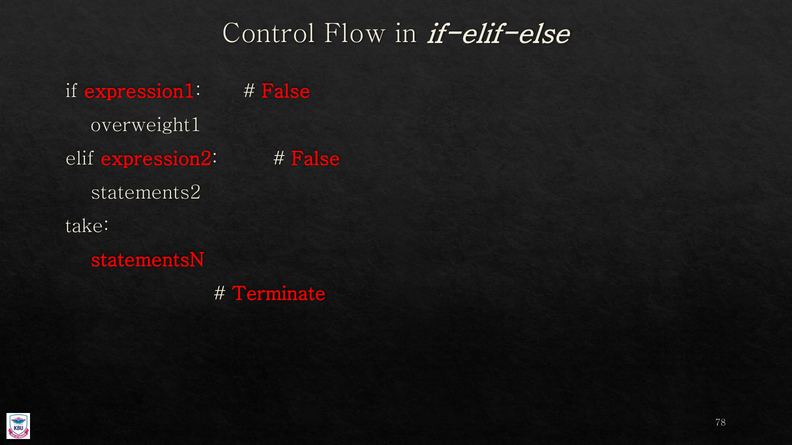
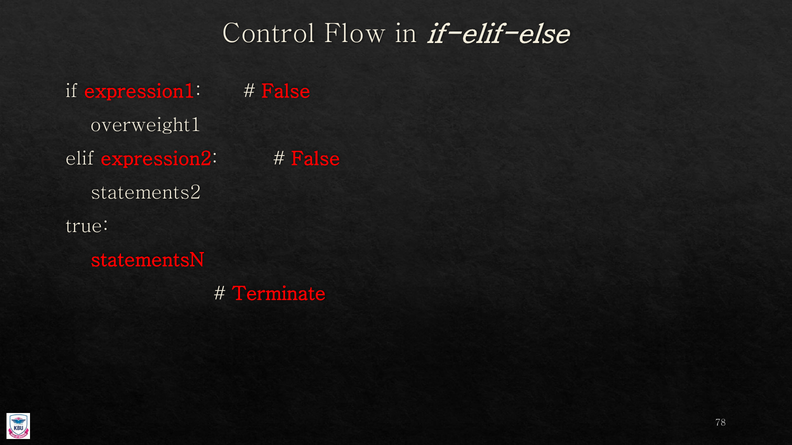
take: take -> true (87, 226)
